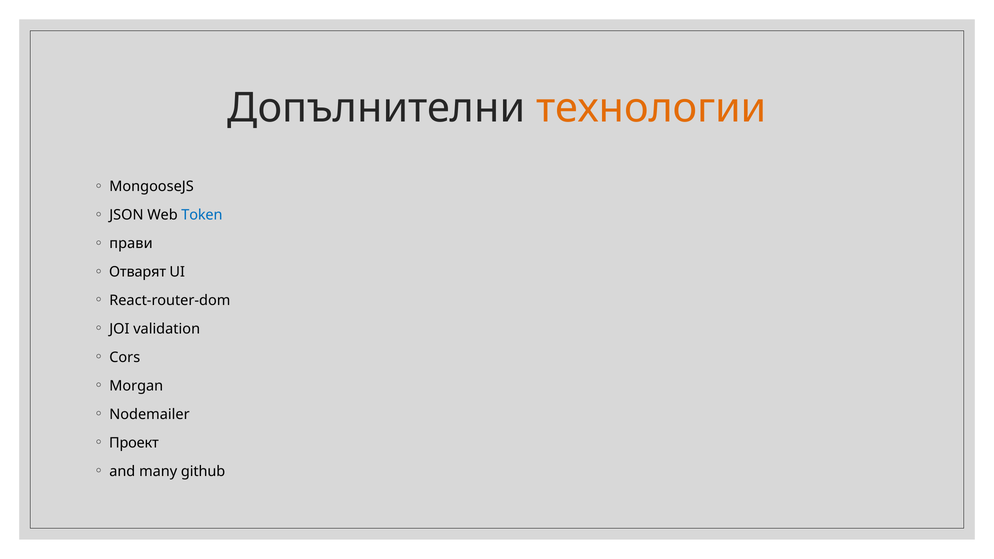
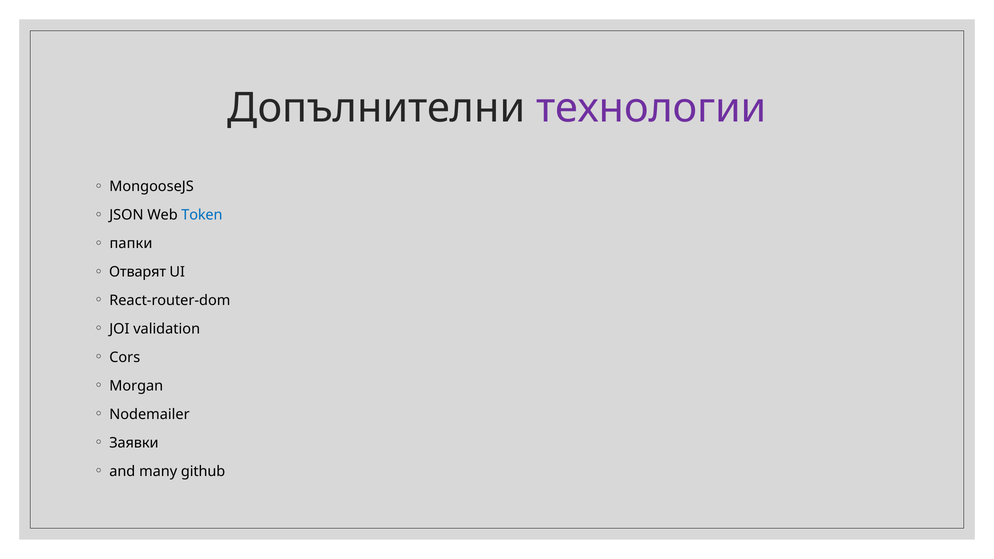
технологии colour: orange -> purple (651, 108)
прави: прави -> папки (131, 244)
Проект: Проект -> Заявки (134, 443)
